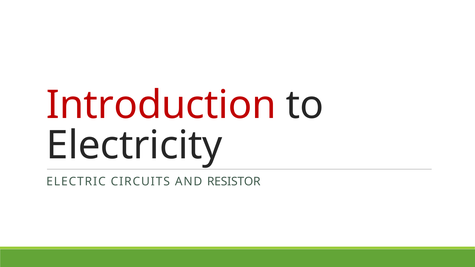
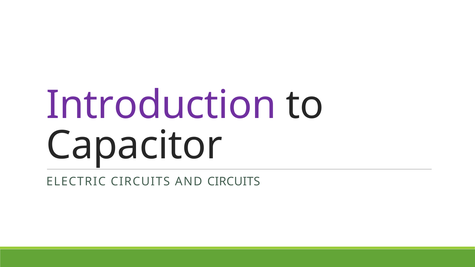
Introduction colour: red -> purple (161, 105)
Electricity: Electricity -> Capacitor (134, 146)
AND RESISTOR: RESISTOR -> CIRCUITS (234, 182)
